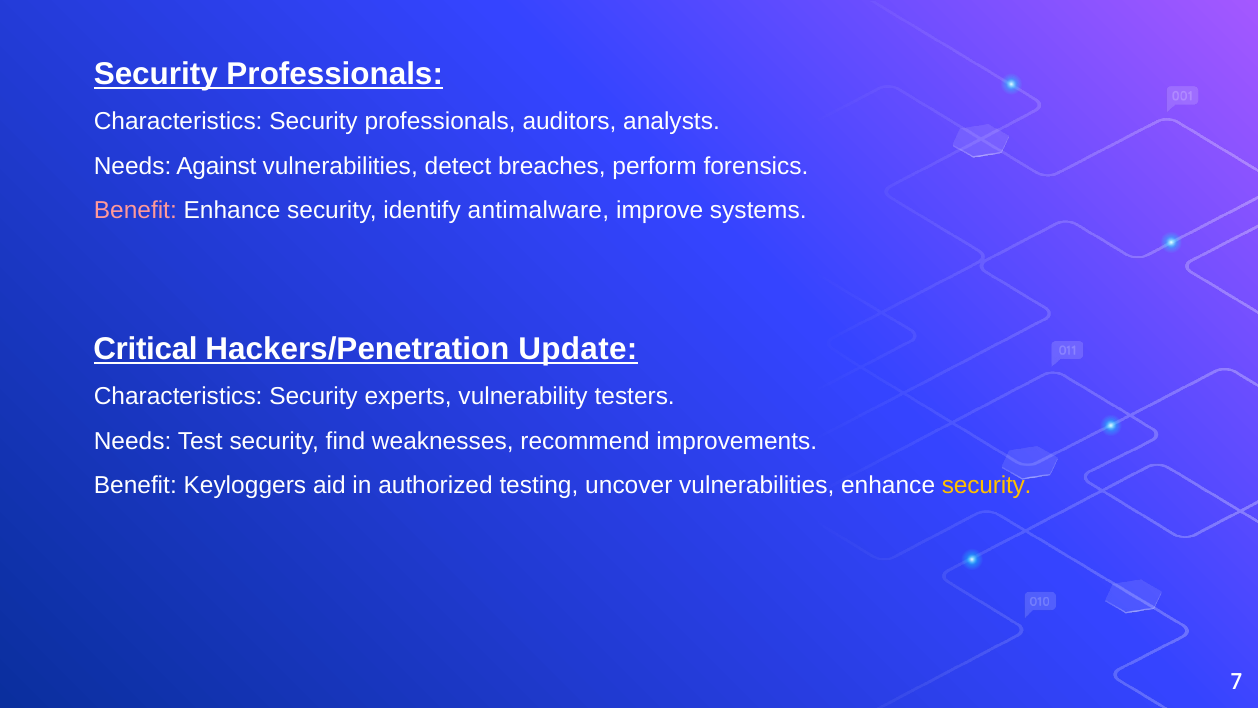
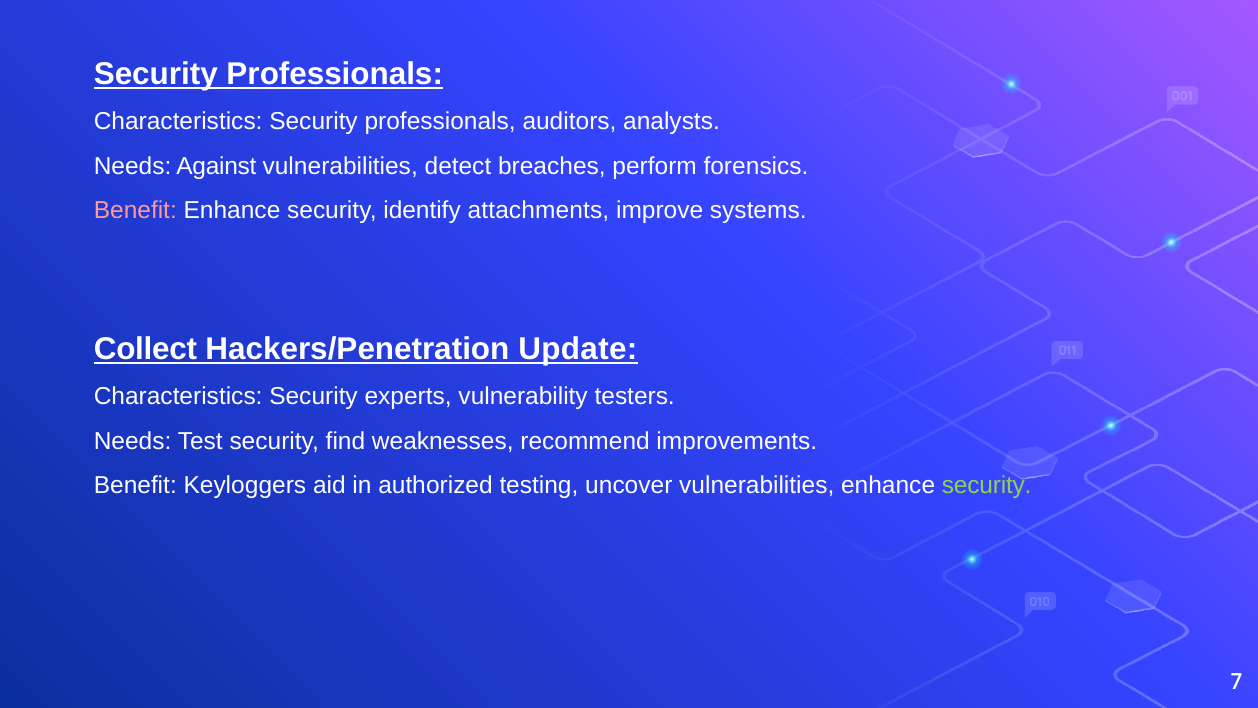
antimalware: antimalware -> attachments (538, 210)
Critical: Critical -> Collect (145, 349)
security colour: yellow -> light green (987, 485)
